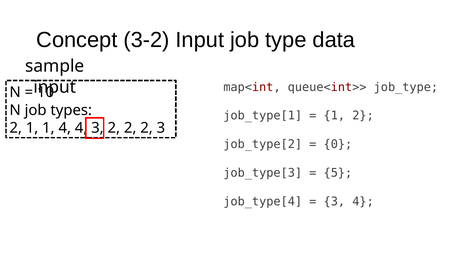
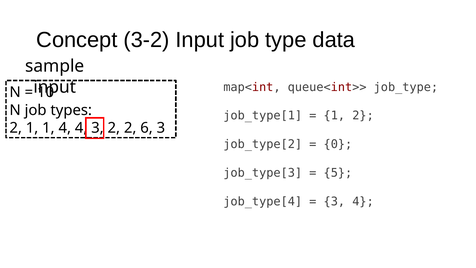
2 2 2: 2 -> 6 (147, 128)
